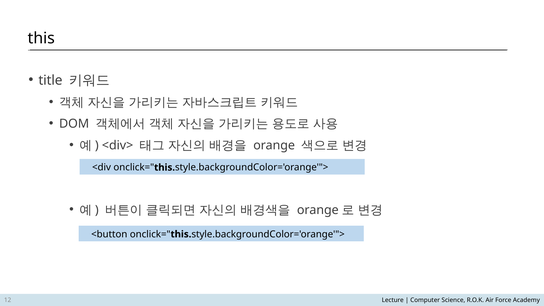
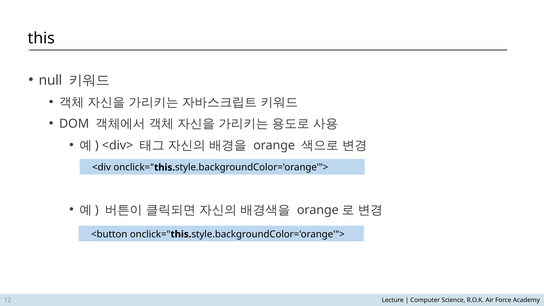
title: title -> null (50, 80)
